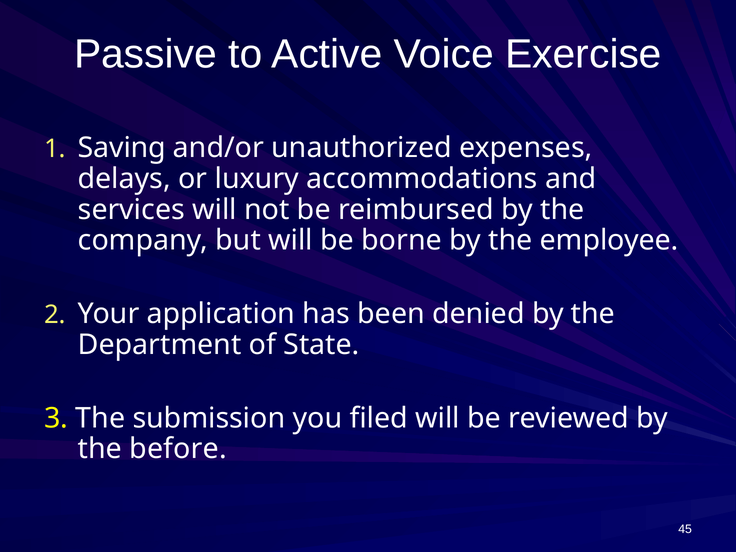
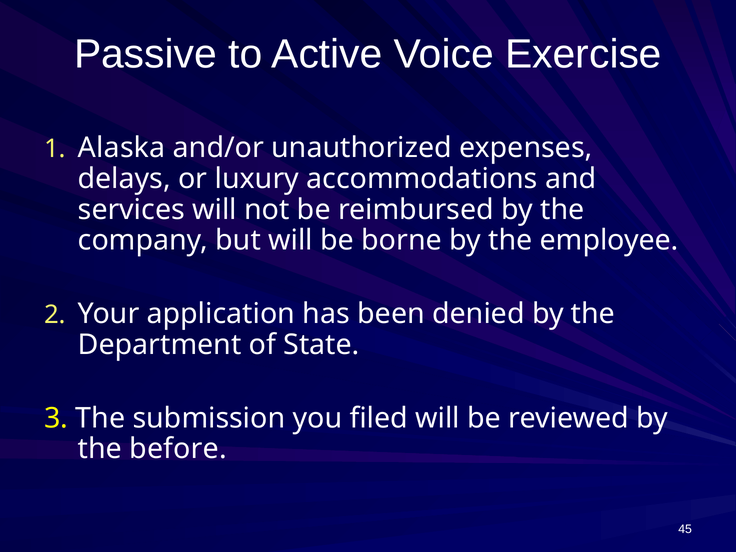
Saving: Saving -> Alaska (122, 148)
